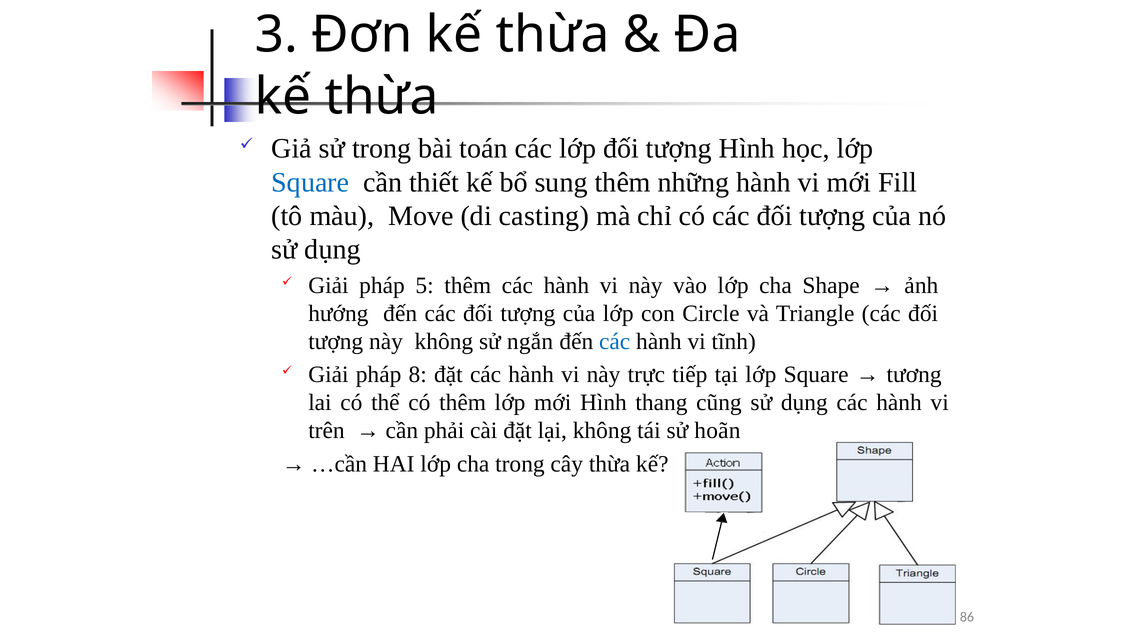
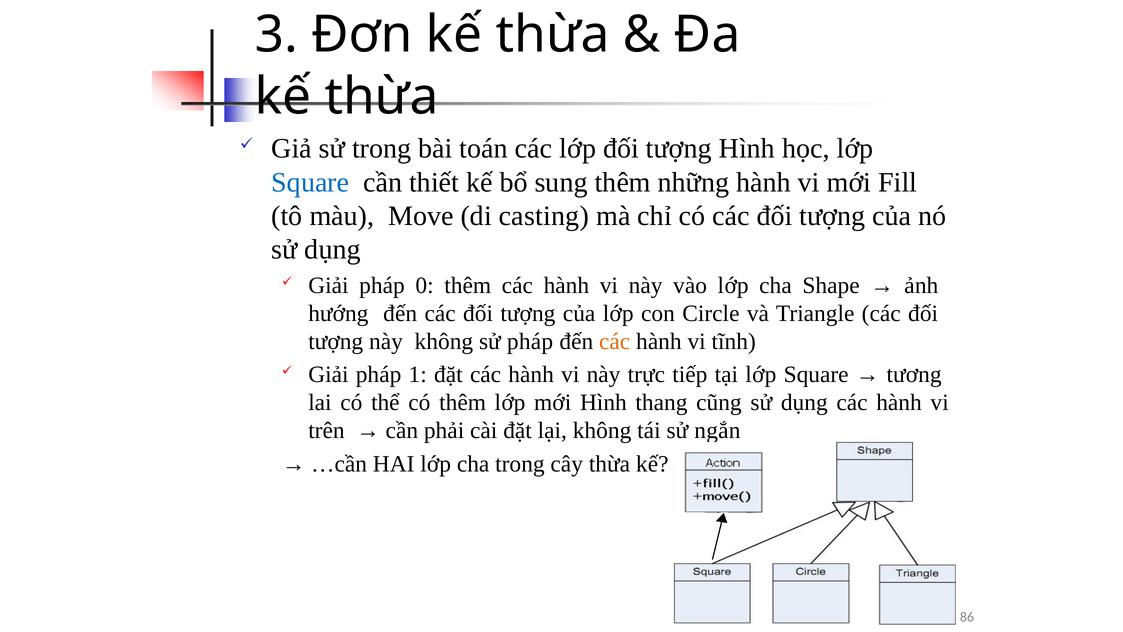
5: 5 -> 0 (425, 285)
sử ngắn: ngắn -> pháp (530, 341)
các colour: blue -> orange (615, 341)
8: 8 -> 1 (418, 374)
hoãn: hoãn -> ngắn (717, 431)
